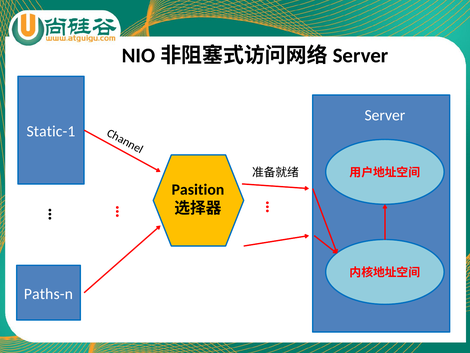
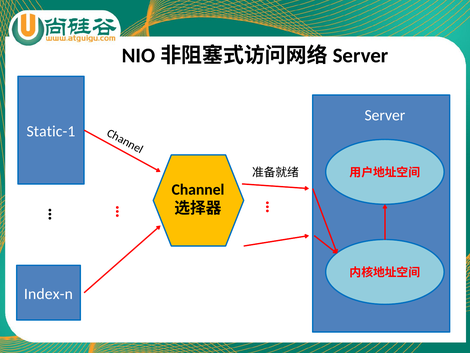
Pasition: Pasition -> Channel (198, 189)
Paths-n: Paths-n -> Index-n (48, 293)
